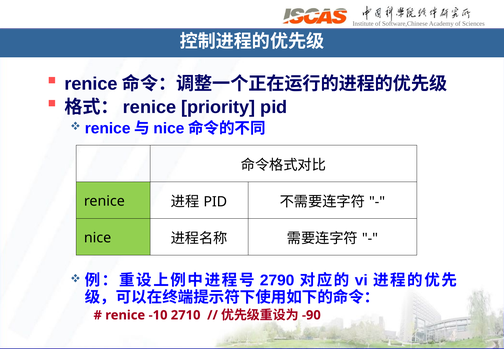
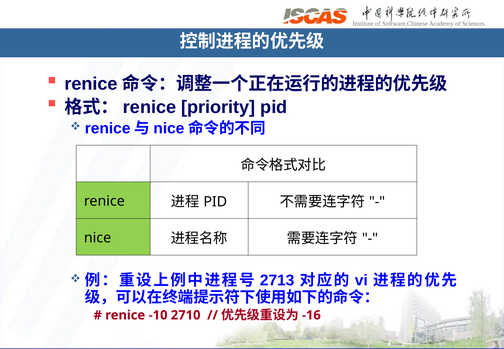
2790: 2790 -> 2713 (277, 280)
-90: -90 -> -16 (311, 315)
